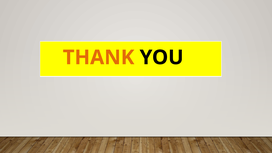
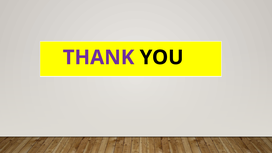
THANK colour: orange -> purple (99, 57)
